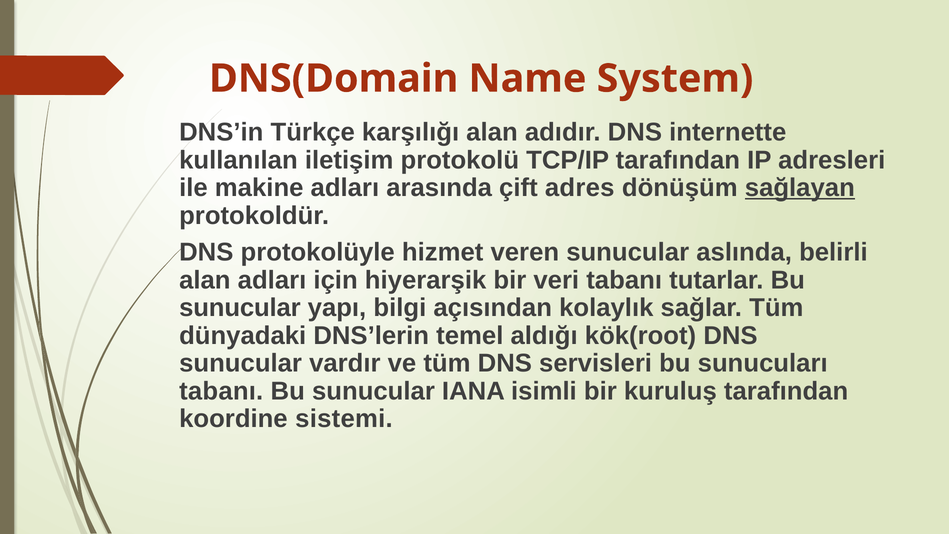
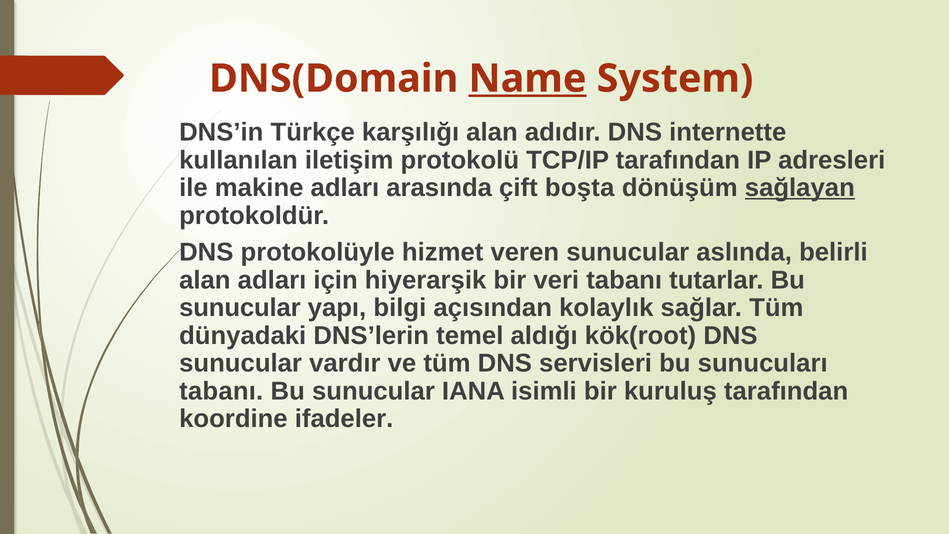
Name underline: none -> present (527, 79)
adres: adres -> boşta (580, 188)
sistemi: sistemi -> ifadeler (344, 419)
